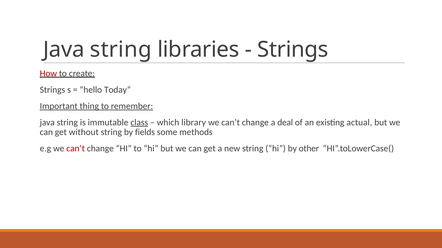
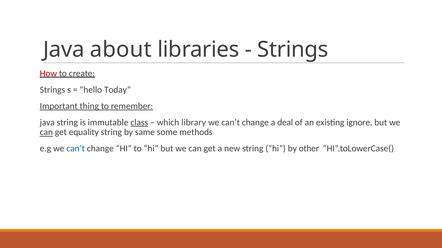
string: string -> about (121, 50)
actual: actual -> ignore (359, 123)
can underline: none -> present (46, 133)
without: without -> equality (84, 133)
fields: fields -> same (145, 133)
can’t colour: red -> blue (76, 149)
